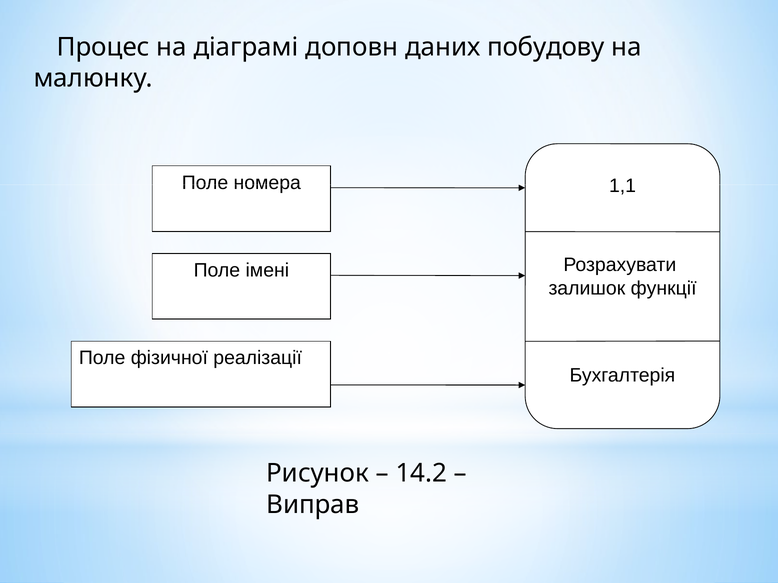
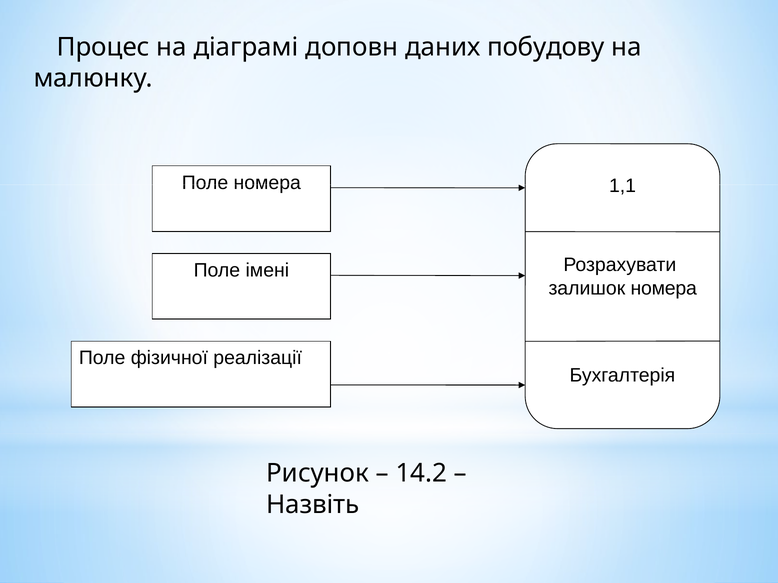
залишок функції: функції -> номера (664, 288)
Виправ: Виправ -> Назвіть (313, 505)
